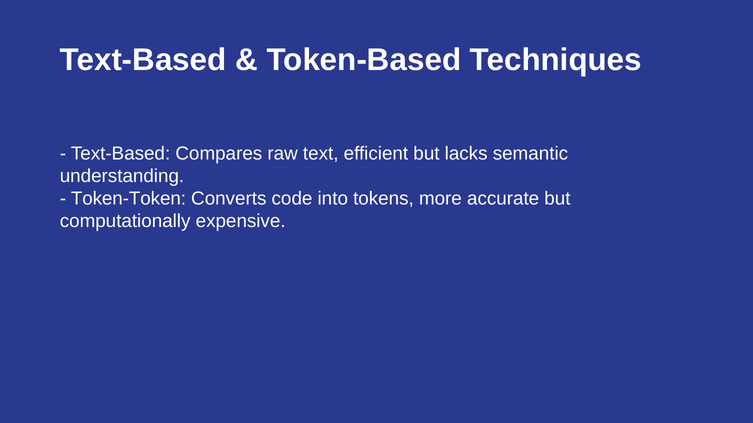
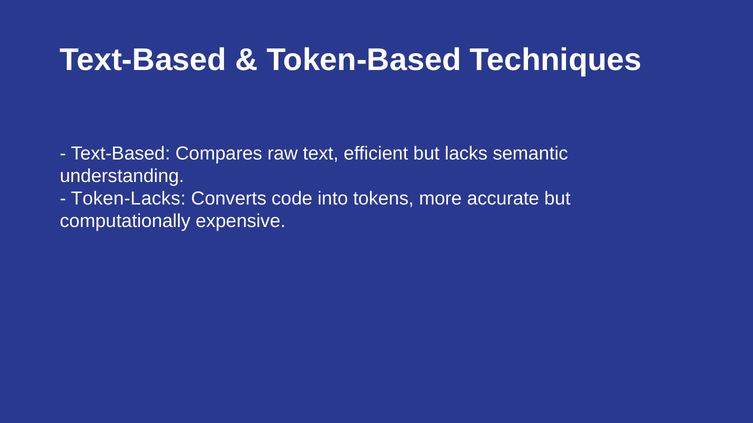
Token-Token: Token-Token -> Token-Lacks (128, 199)
